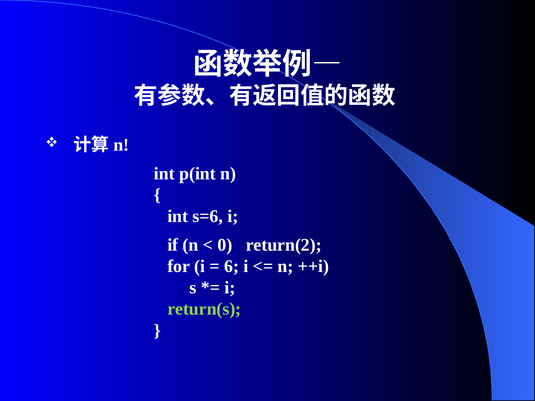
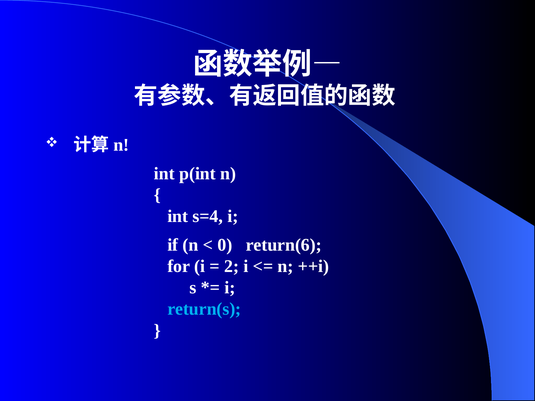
s=6: s=6 -> s=4 (208, 217)
return(2: return(2 -> return(6 (284, 245)
6: 6 -> 2 (232, 266)
return(s colour: light green -> light blue (204, 309)
